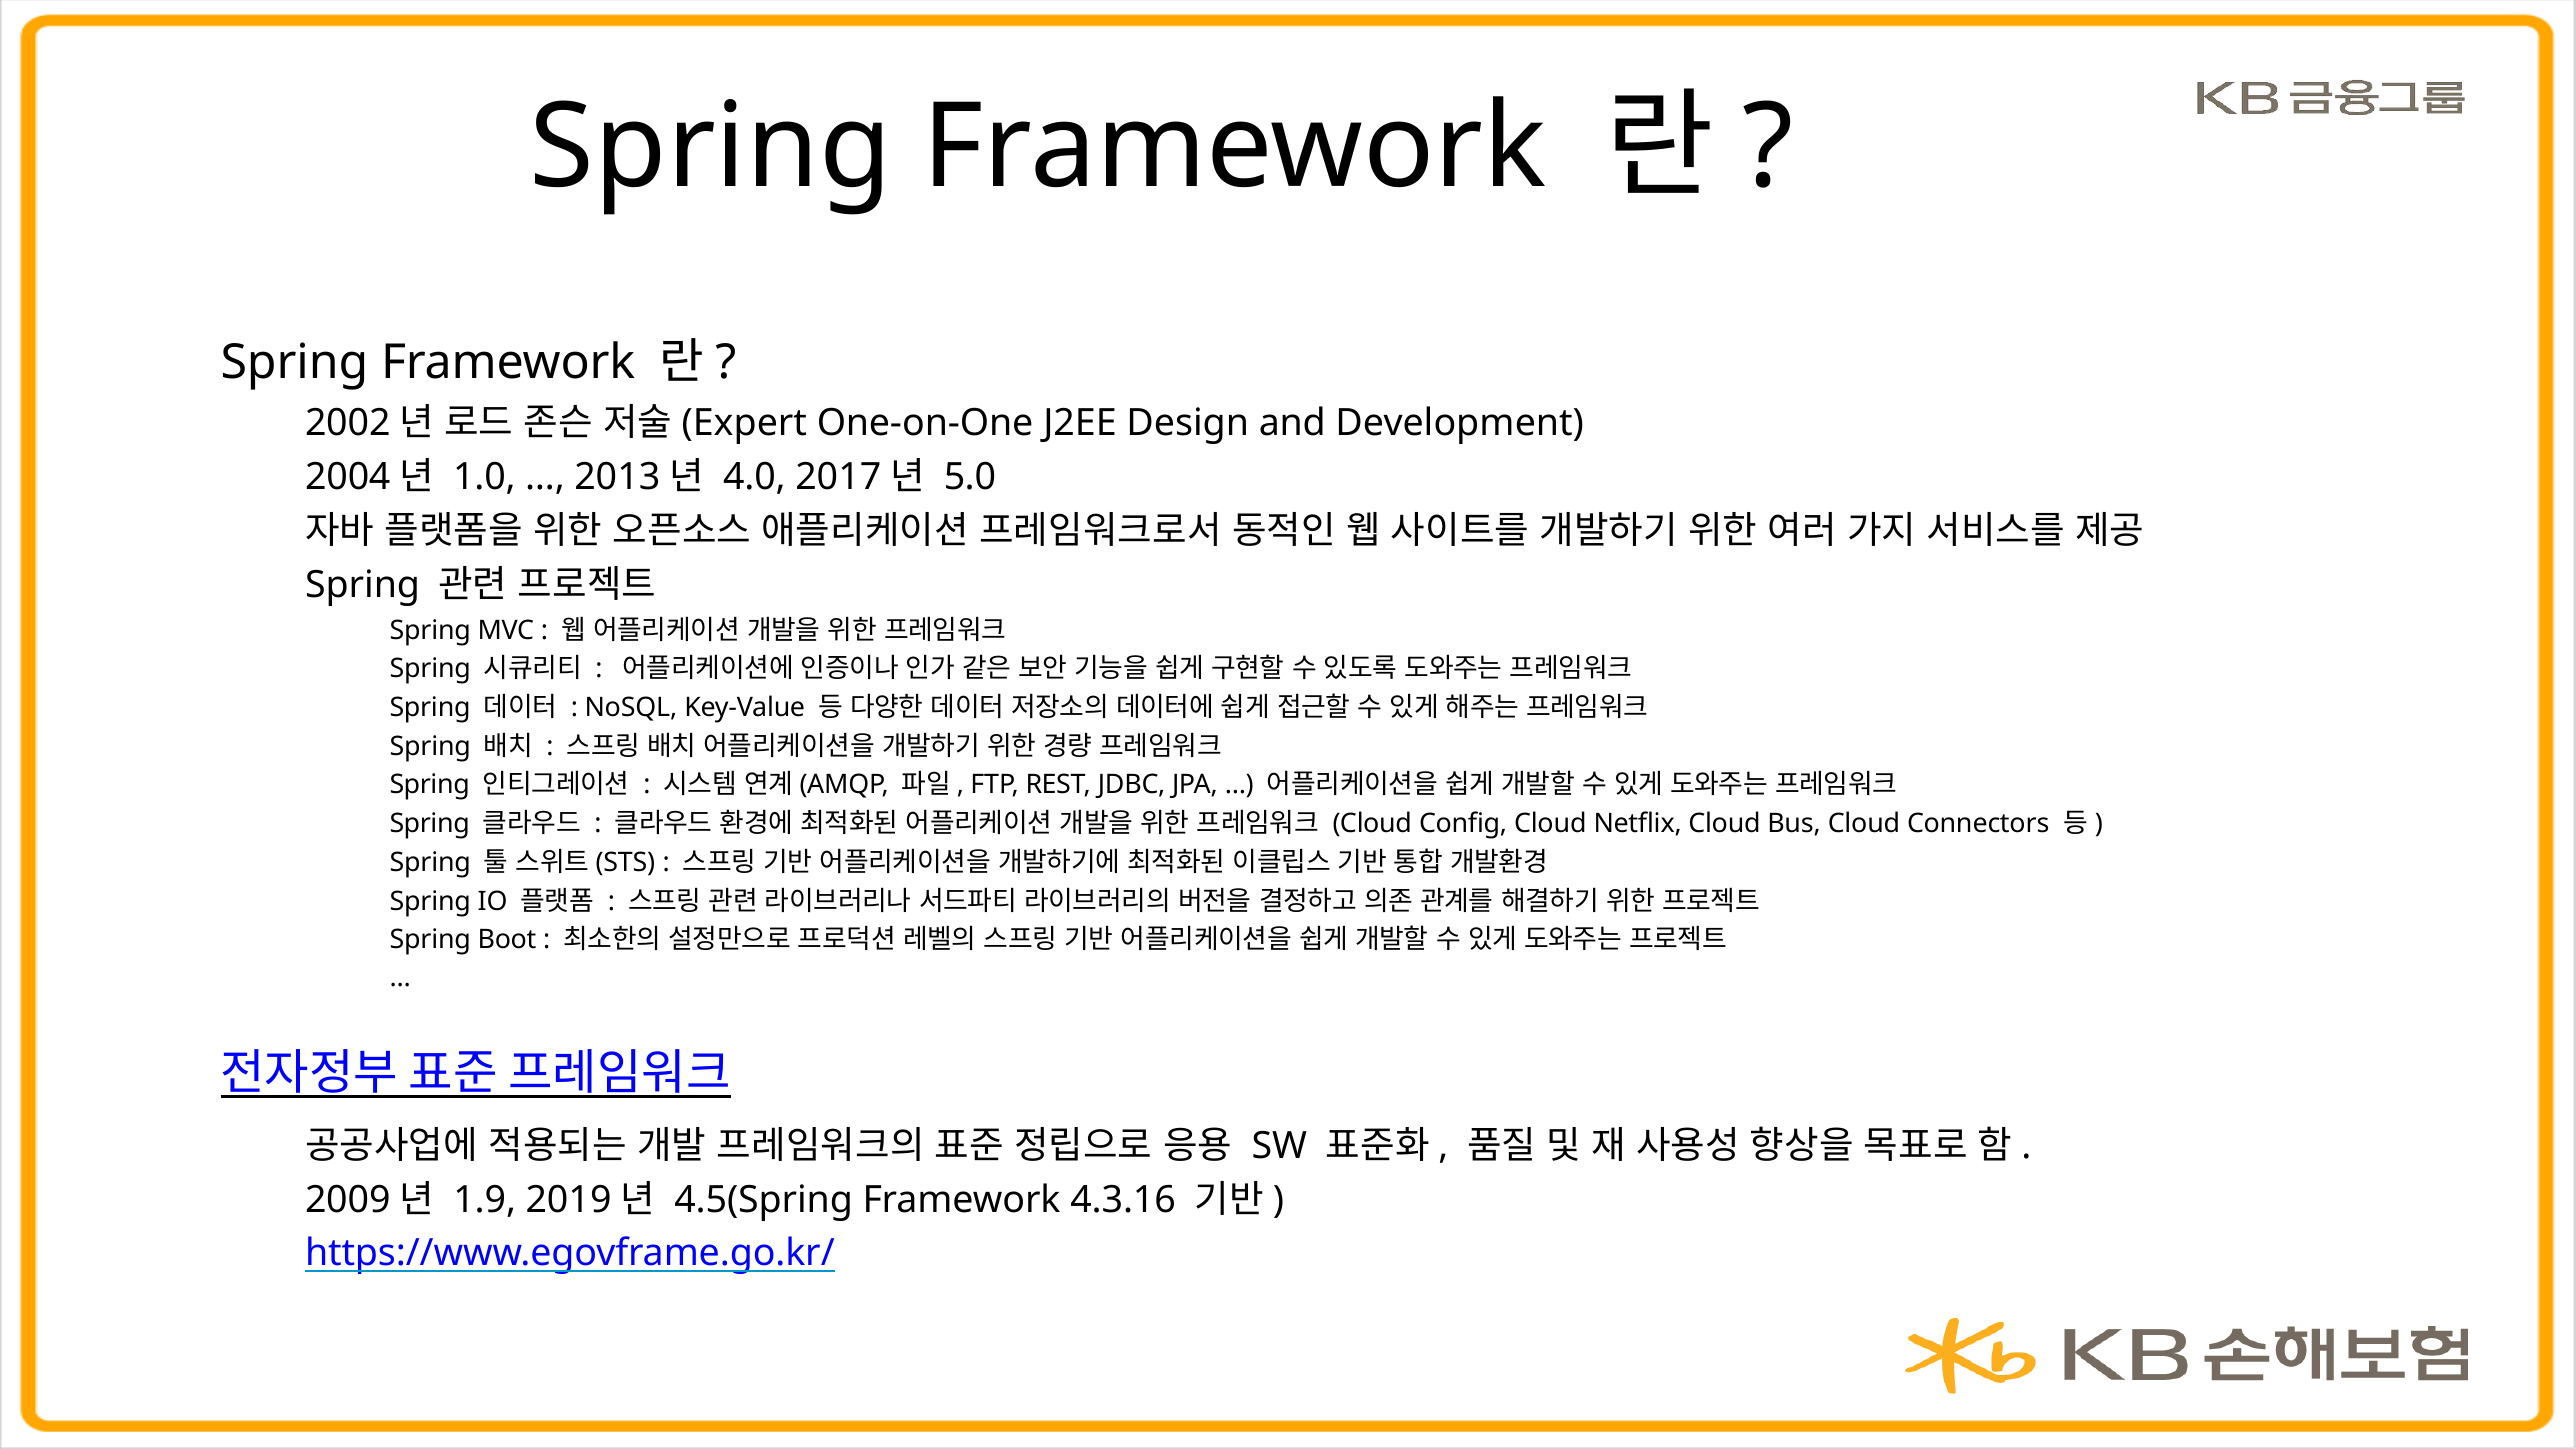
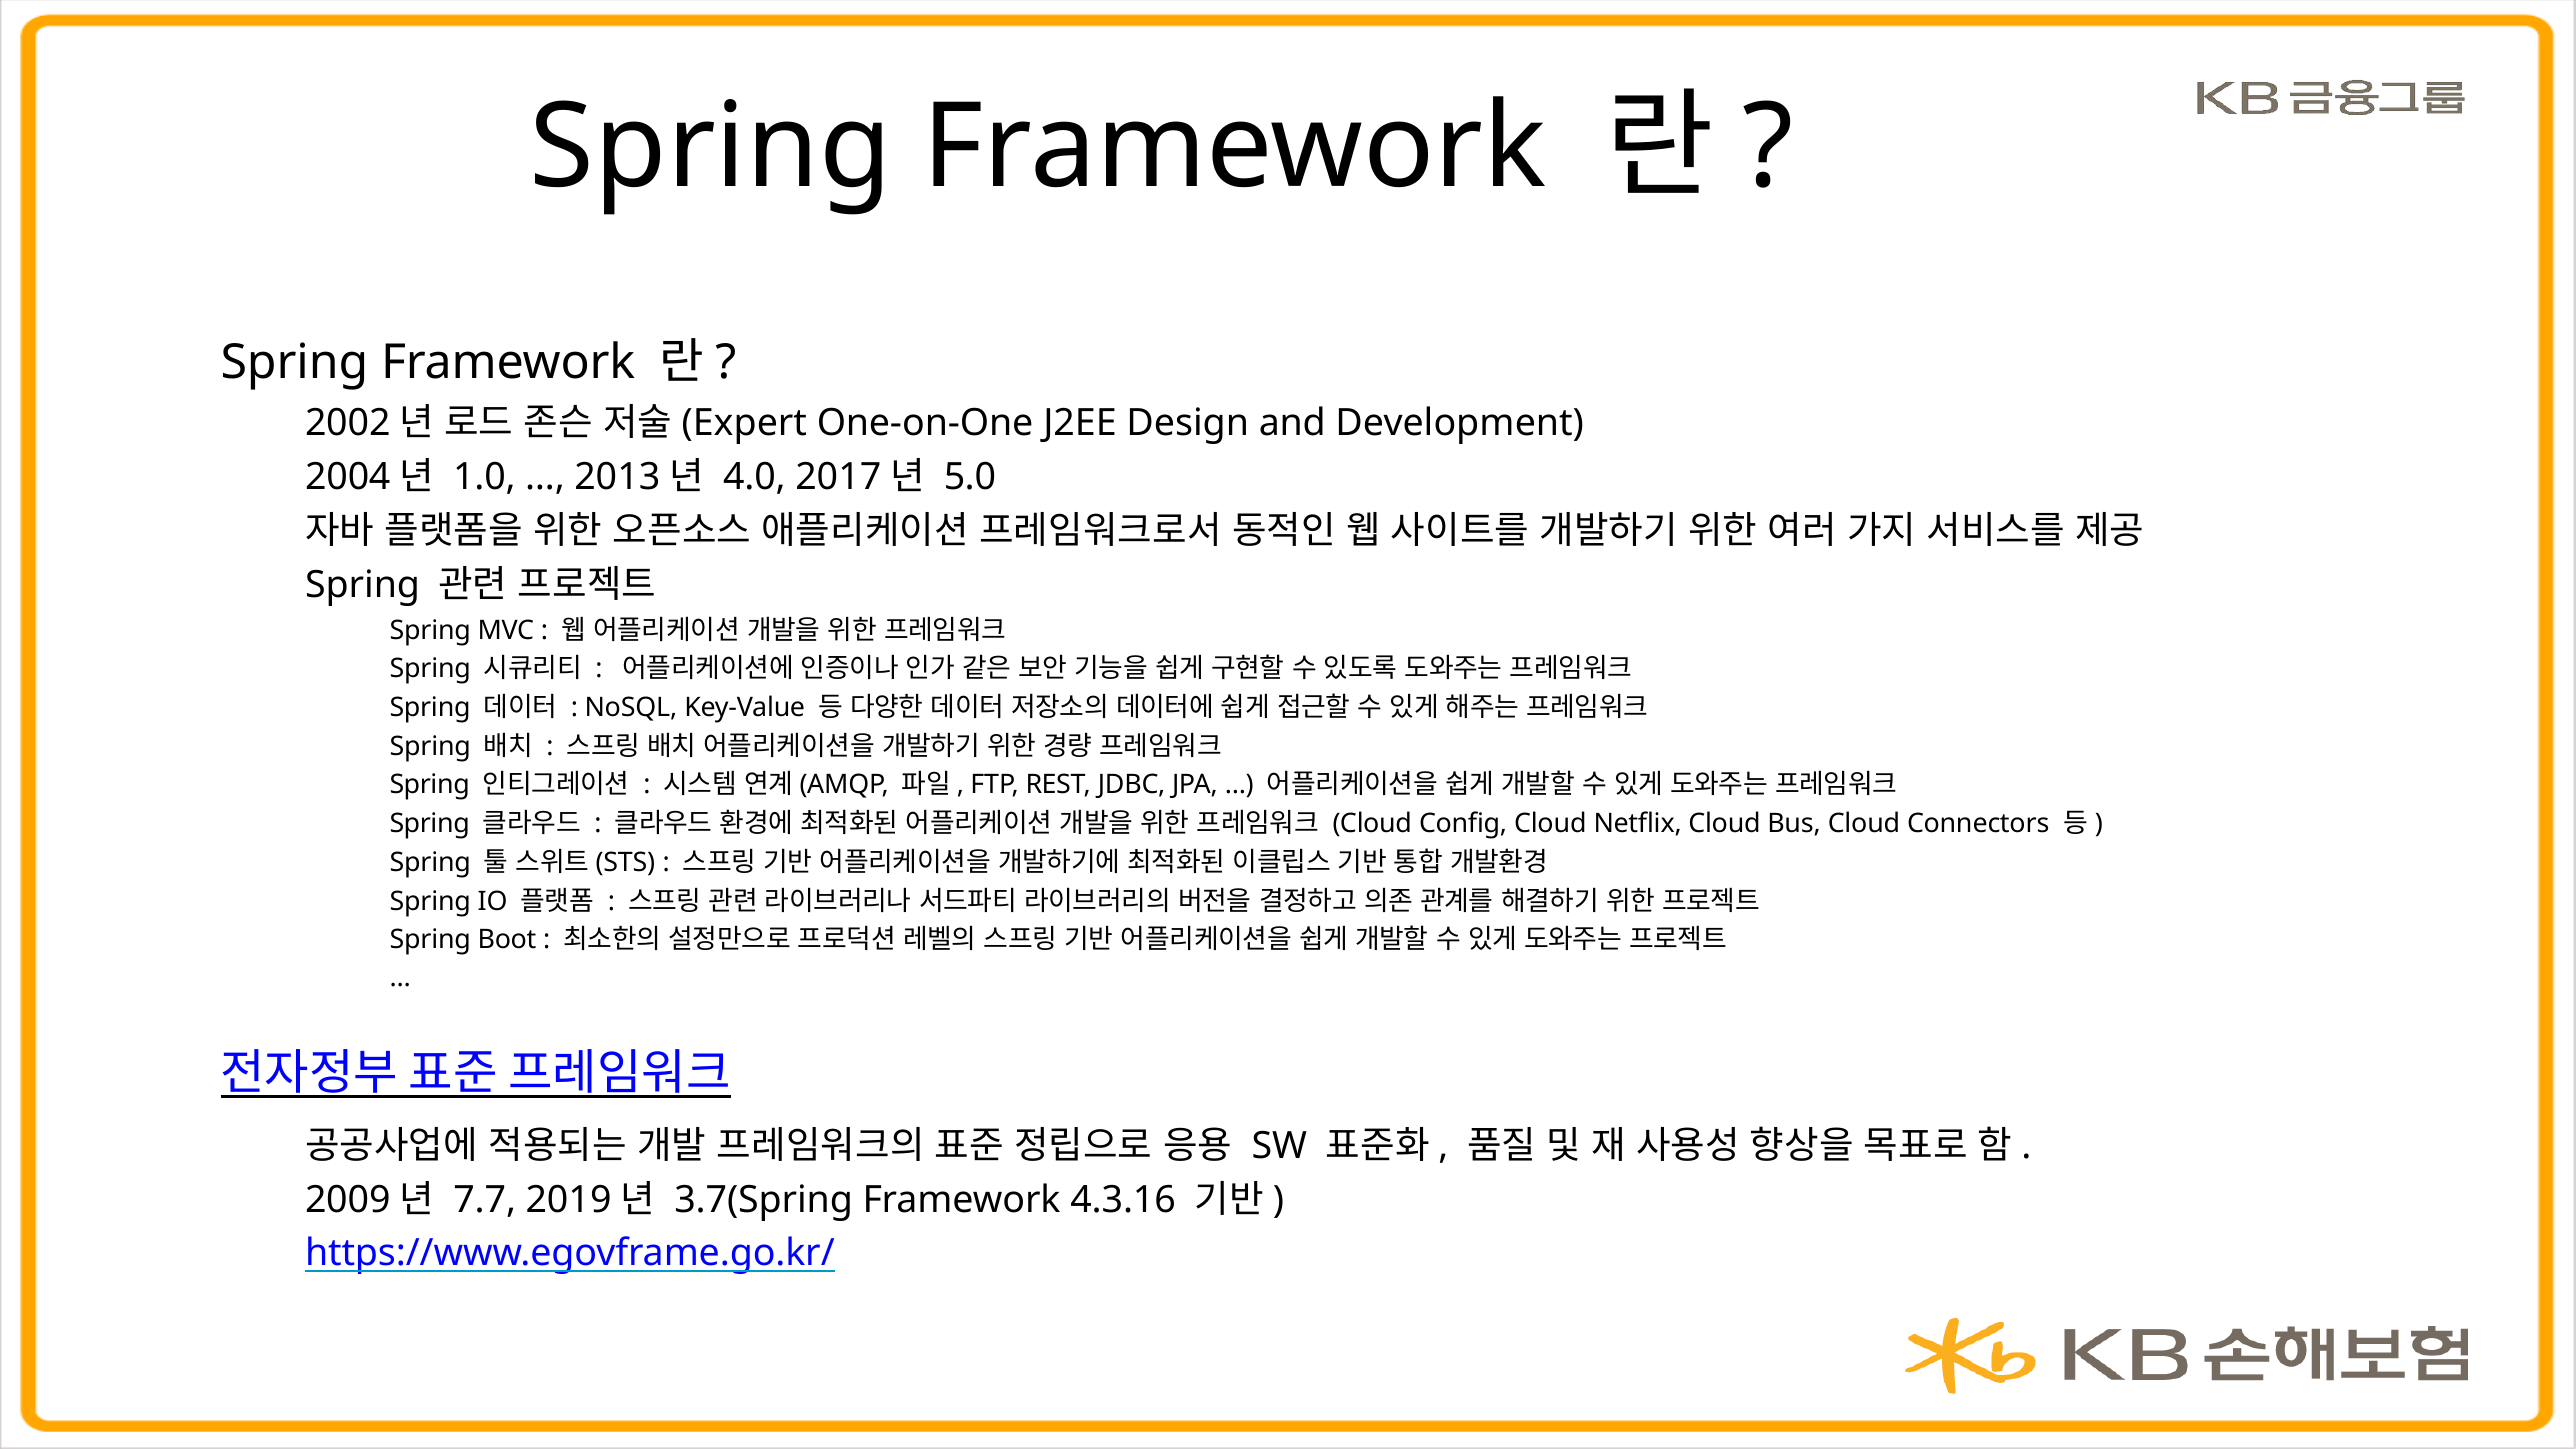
1.9: 1.9 -> 7.7 (485, 1200)
4.5(Spring: 4.5(Spring -> 3.7(Spring (764, 1200)
